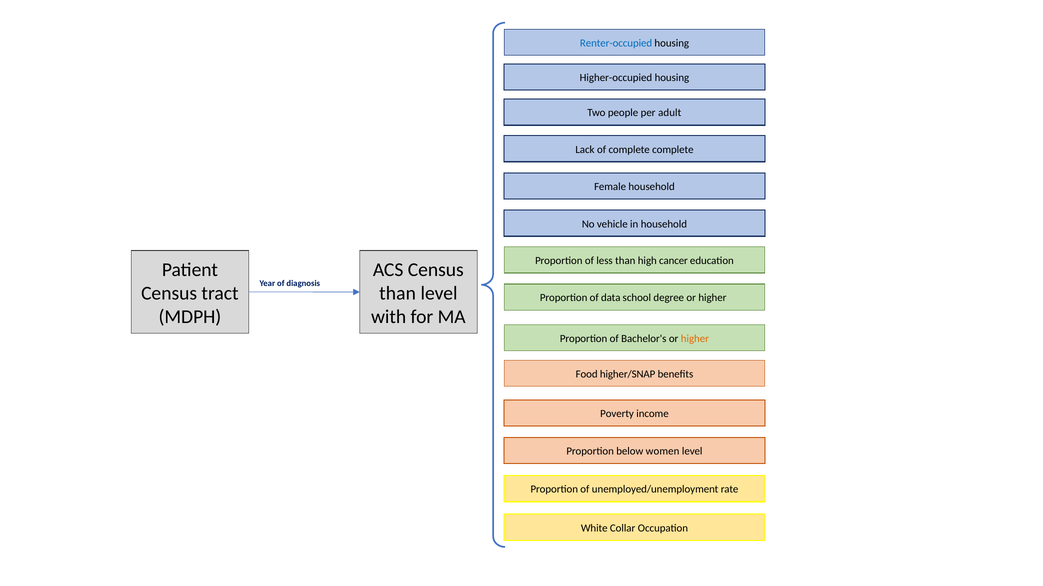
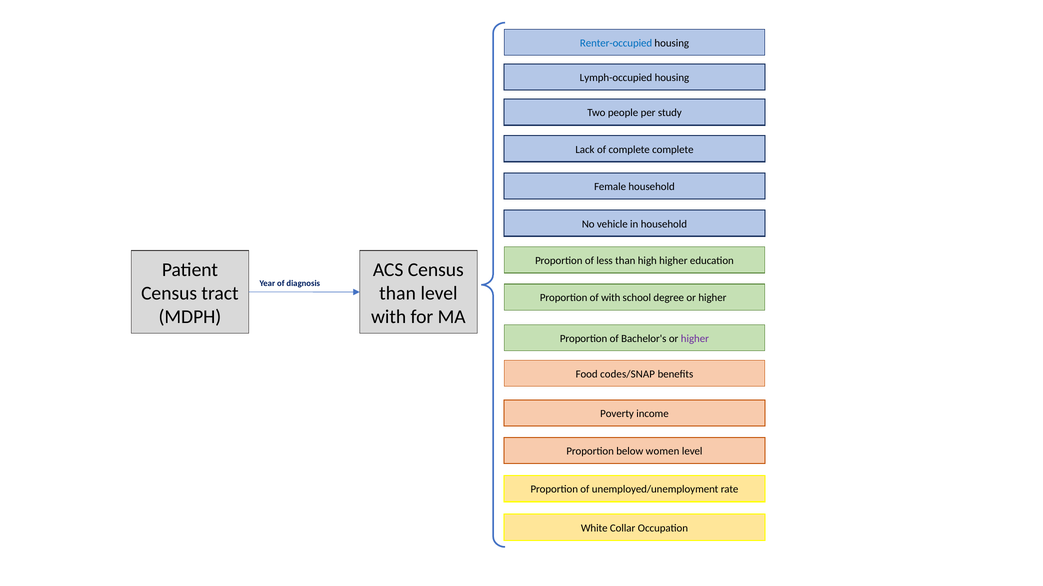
Higher-occupied: Higher-occupied -> Lymph-occupied (616, 78)
adult: adult -> study (670, 113)
high cancer: cancer -> higher (673, 261)
of data: data -> with (611, 298)
higher colour: orange -> purple (695, 339)
higher/SNAP: higher/SNAP -> codes/SNAP (628, 375)
